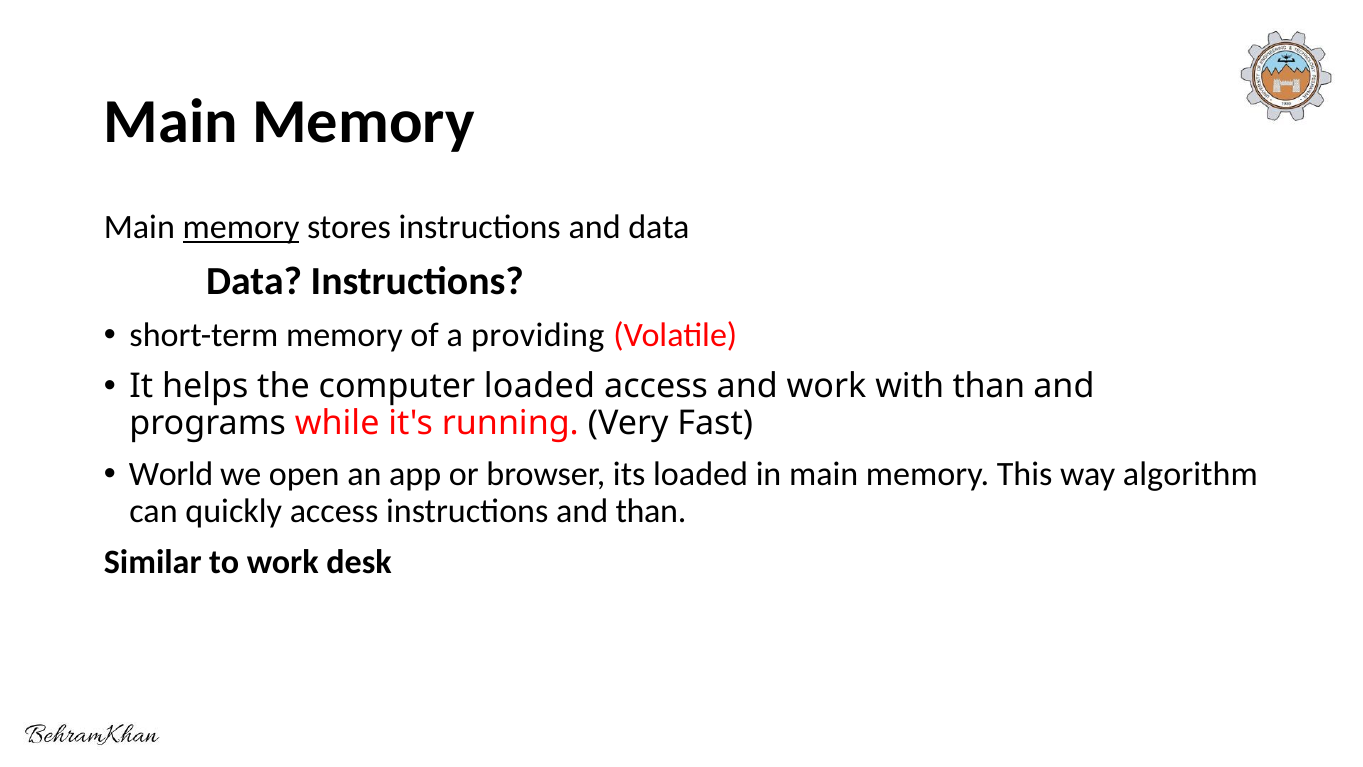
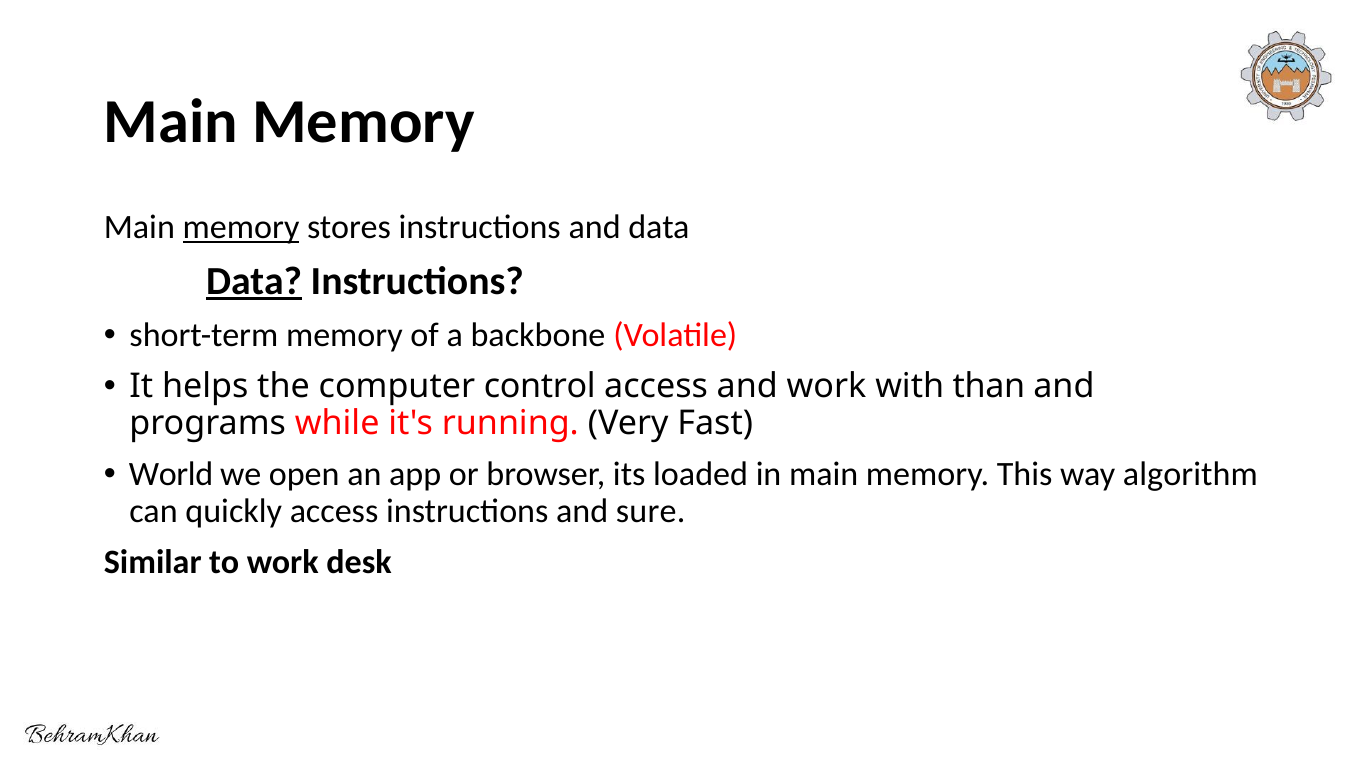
Data underline: none -> present (254, 281)
providing: providing -> backbone (538, 335)
computer loaded: loaded -> control (540, 386)
and than: than -> sure (651, 511)
